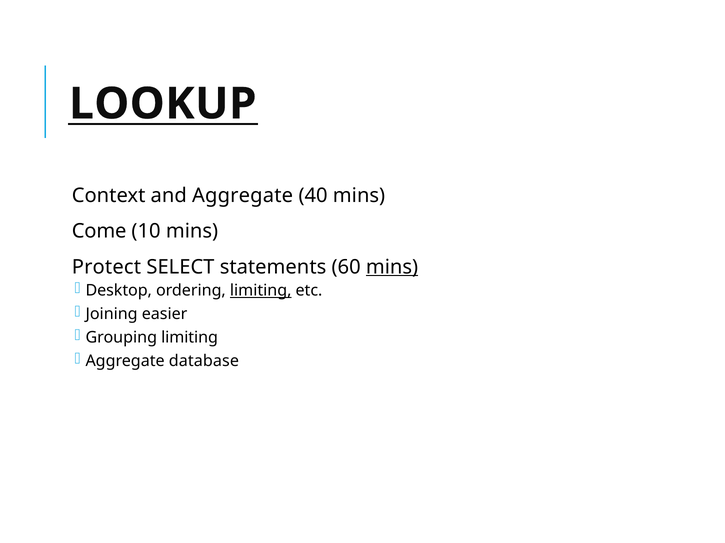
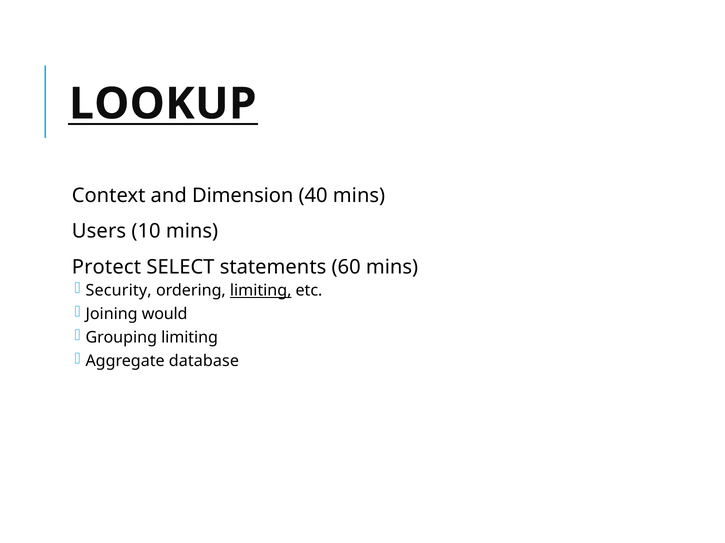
and Aggregate: Aggregate -> Dimension (243, 196)
Come: Come -> Users (99, 231)
mins underline: present -> none (392, 267)
Desktop: Desktop -> Security (119, 291)
easier: easier -> would (165, 314)
